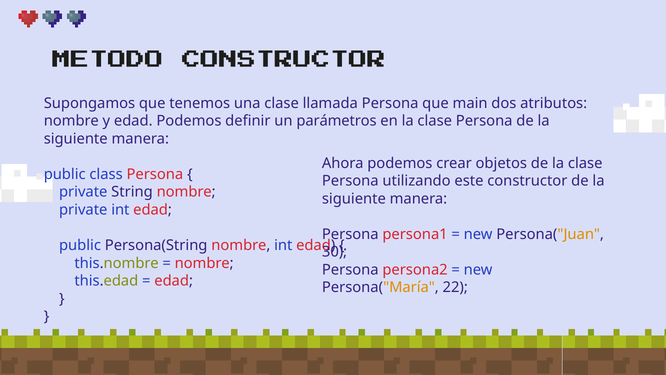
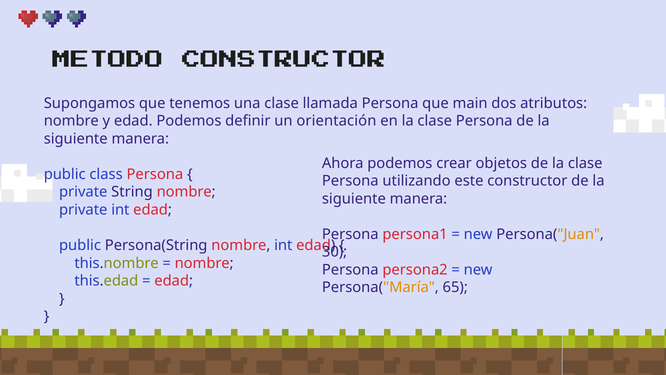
parámetros: parámetros -> orientación (336, 121)
22: 22 -> 65 (455, 287)
